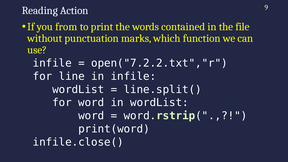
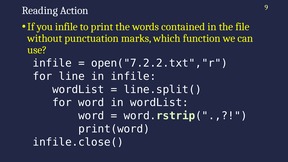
you from: from -> infile (66, 27)
